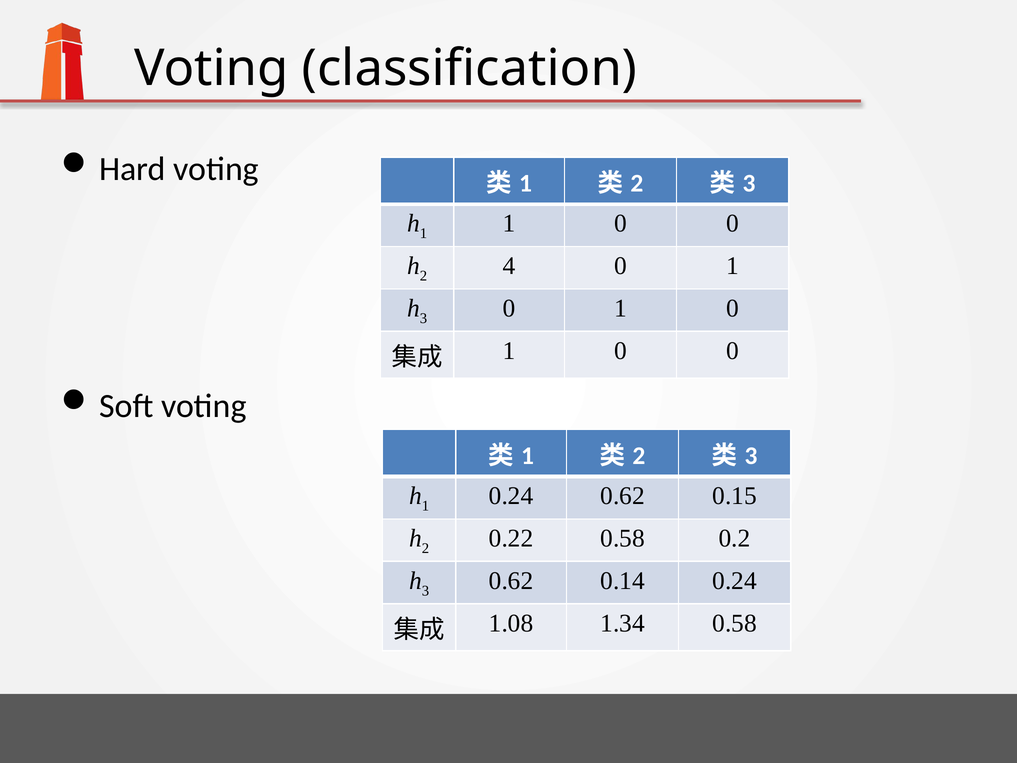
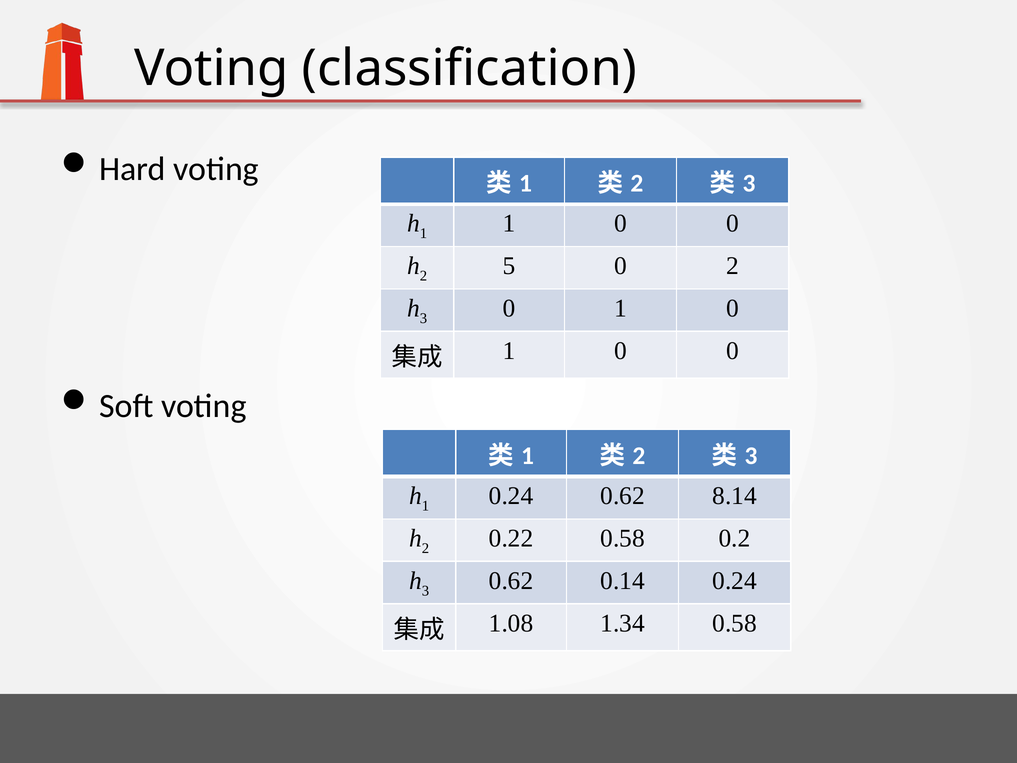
4: 4 -> 5 (509, 266)
1: 1 -> 2 (733, 266)
0.15: 0.15 -> 8.14 (735, 496)
